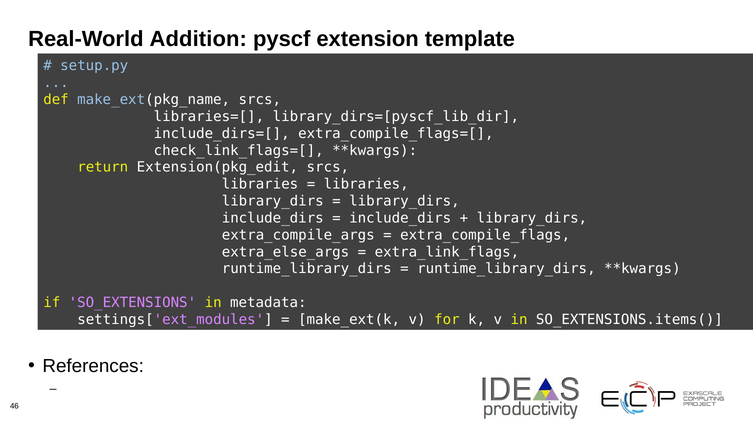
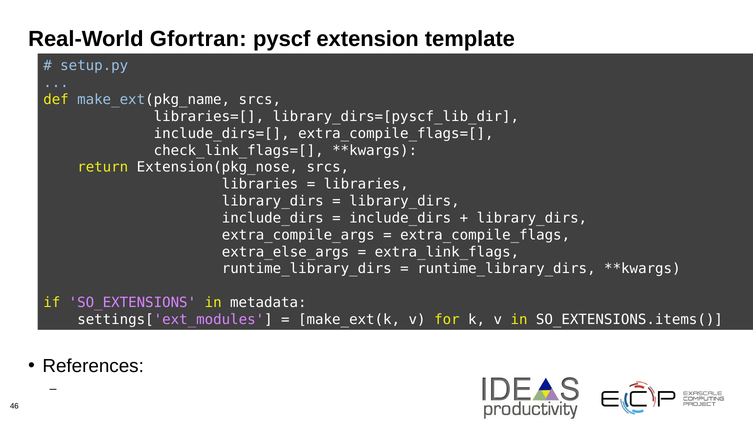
Addition: Addition -> Gfortran (198, 39)
Extension(pkg_edit: Extension(pkg_edit -> Extension(pkg_nose (217, 168)
